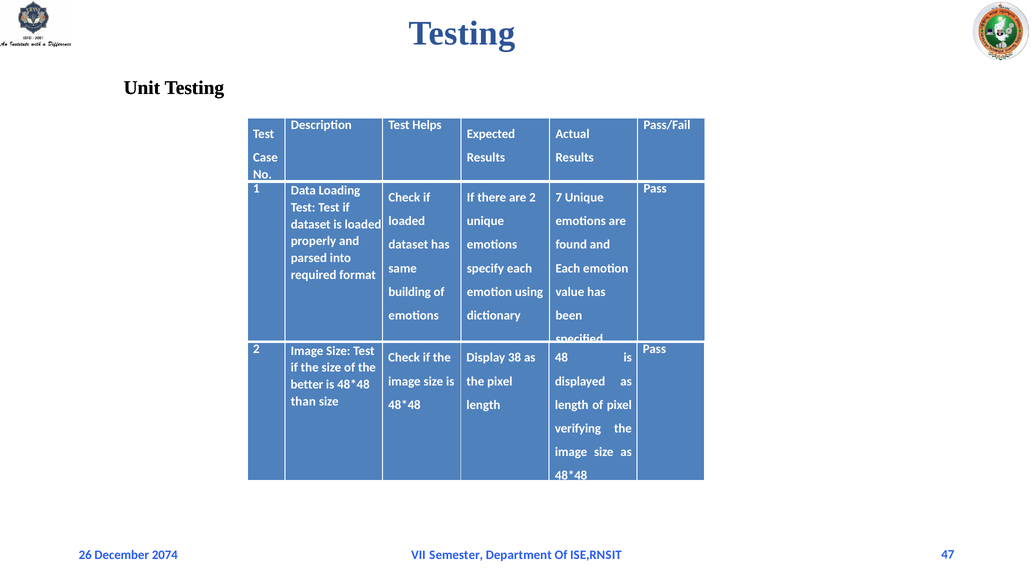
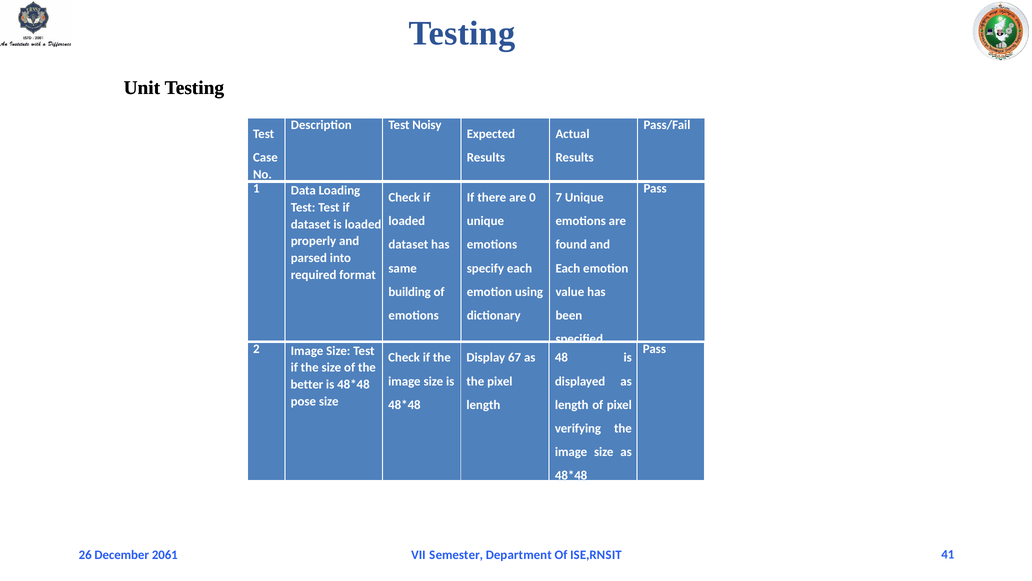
Helps: Helps -> Noisy (427, 125)
are 2: 2 -> 0 (532, 197)
38: 38 -> 67 (515, 357)
than: than -> pose (303, 401)
2074: 2074 -> 2061 (165, 554)
47: 47 -> 41 (948, 554)
